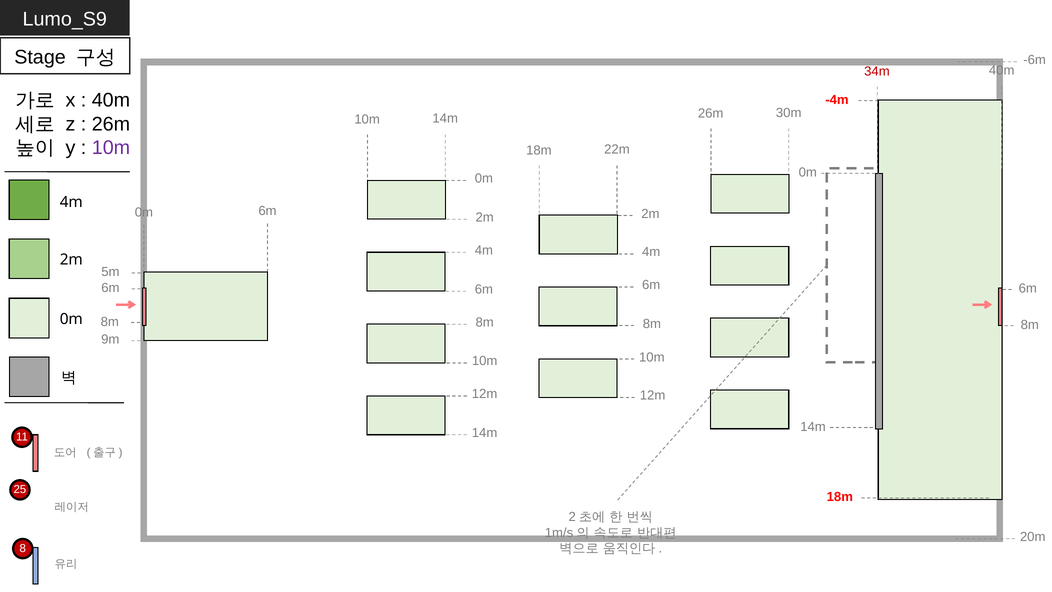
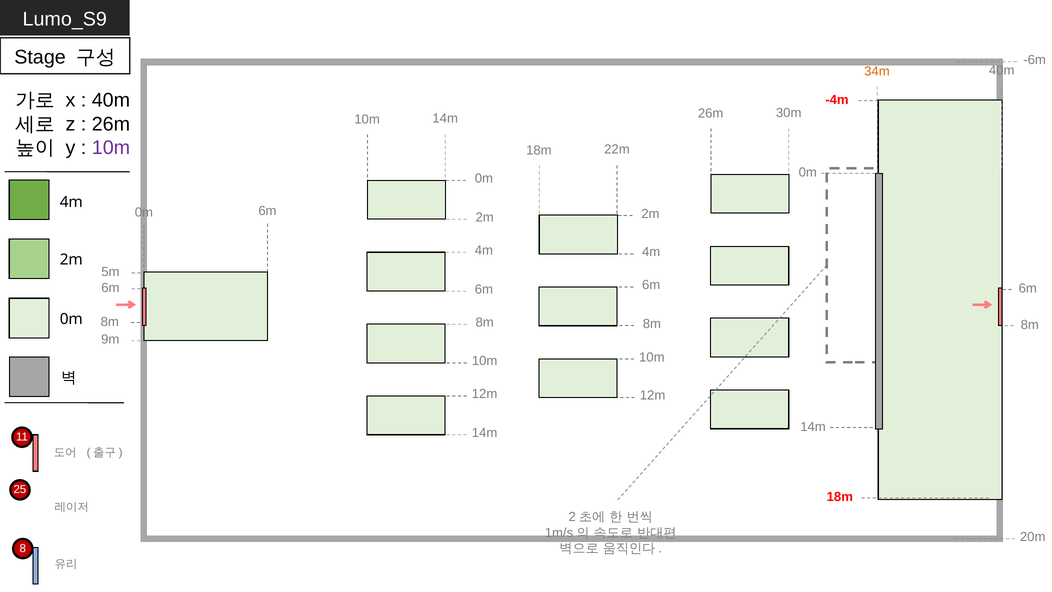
34m colour: red -> orange (877, 71)
